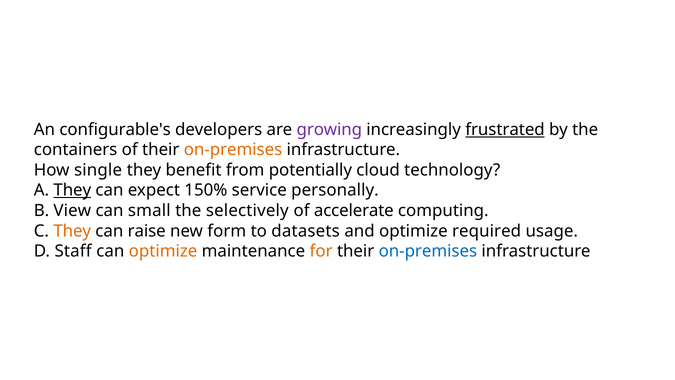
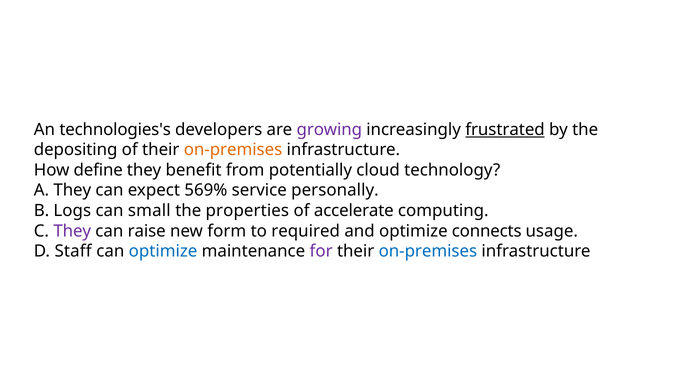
configurable's: configurable's -> technologies's (115, 130)
containers: containers -> depositing (76, 150)
single: single -> define (98, 170)
They underline: present -> none (72, 190)
150%: 150% -> 569% (206, 190)
View: View -> Logs (72, 211)
selectively: selectively -> properties (247, 211)
They colour: orange -> purple (72, 231)
datasets: datasets -> required (306, 231)
required: required -> connects (487, 231)
optimize colour: orange -> blue (163, 251)
for colour: orange -> purple (321, 251)
